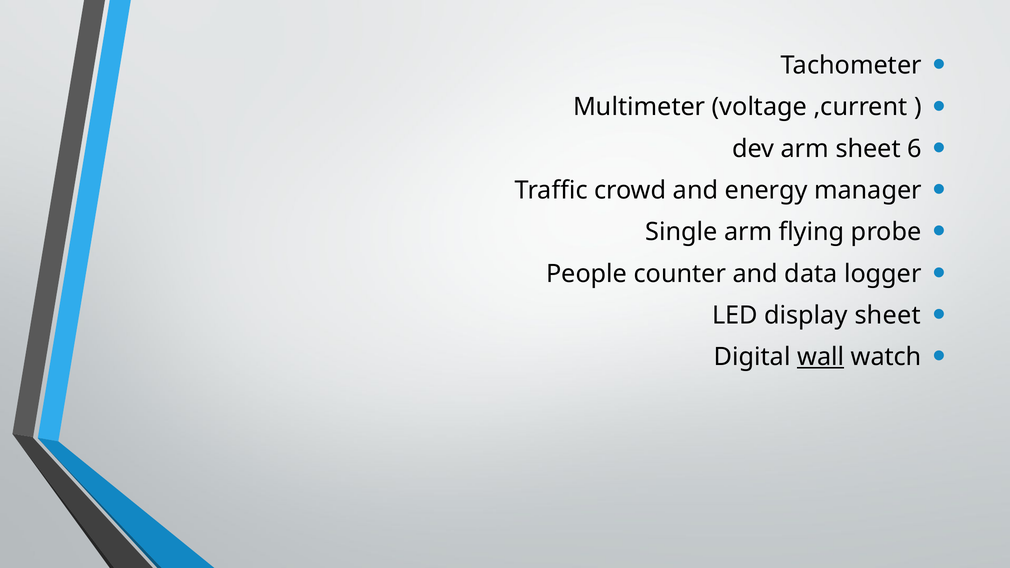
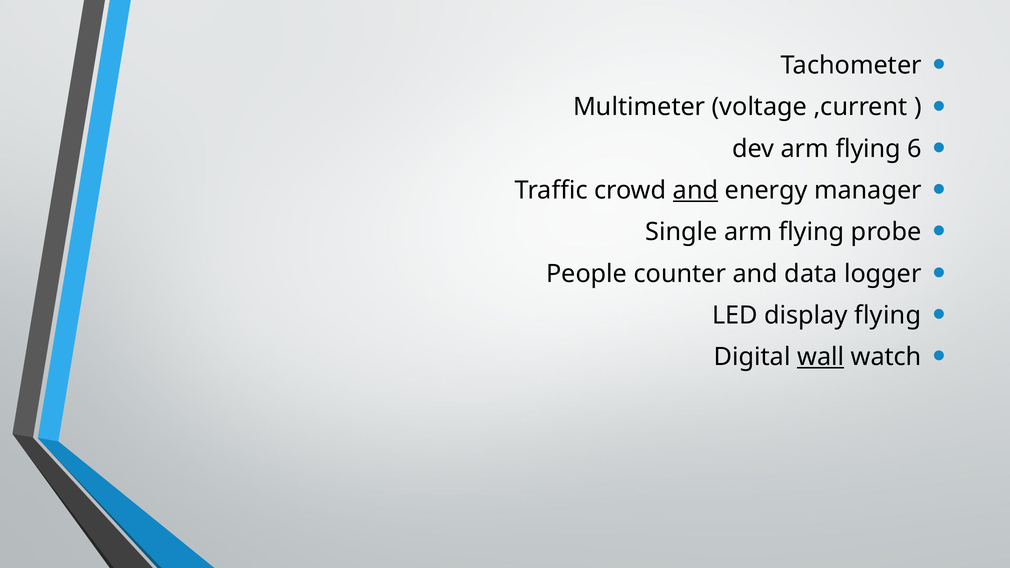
dev arm sheet: sheet -> flying (868, 149)
and underline: none -> present (696, 190)
display sheet: sheet -> flying (888, 315)
